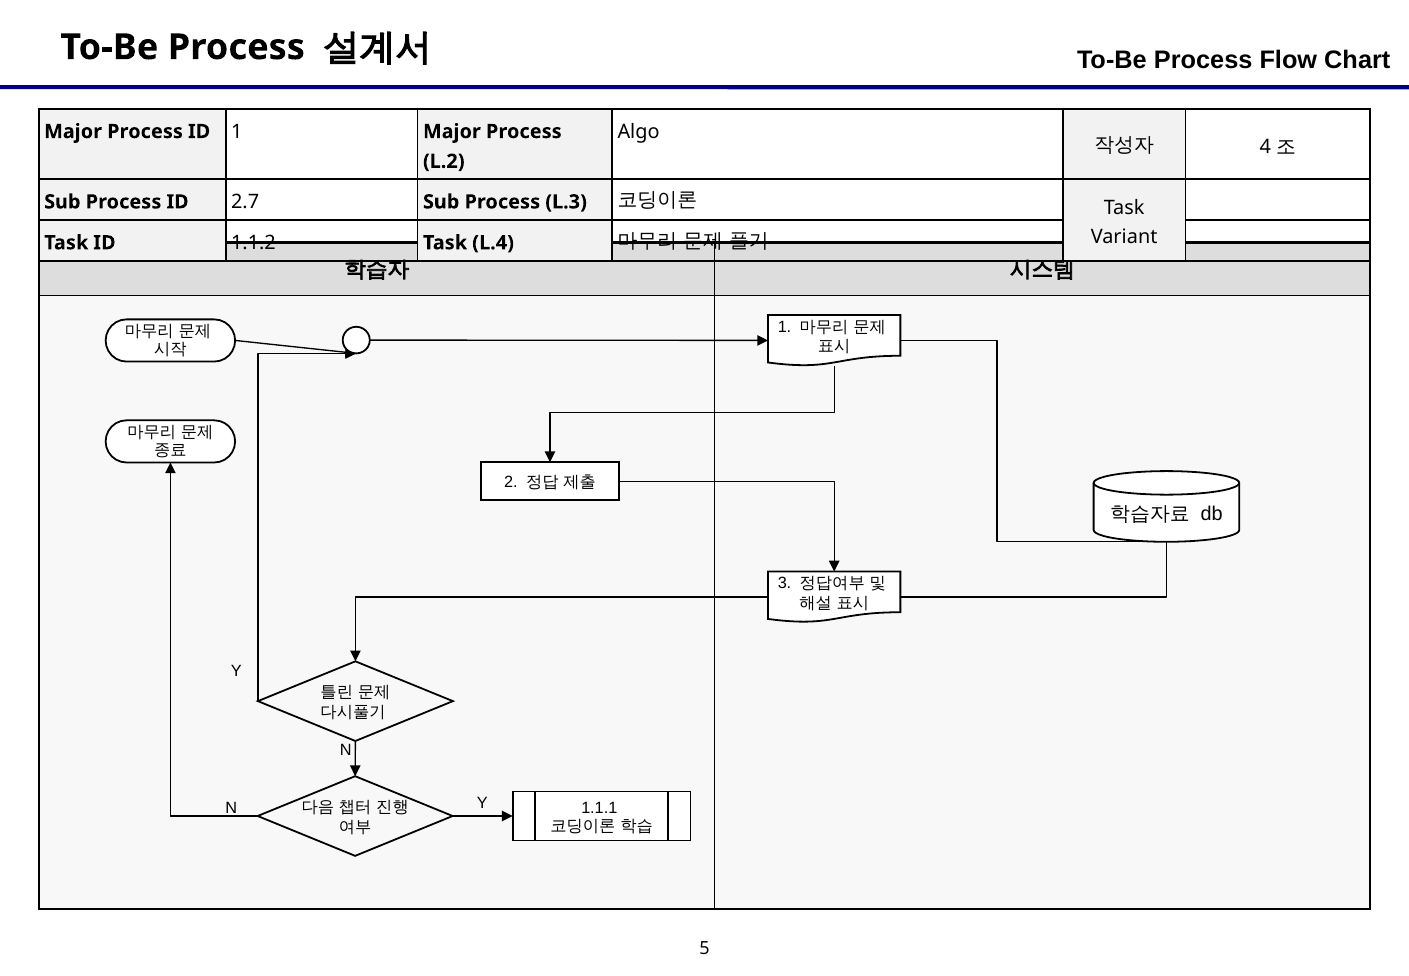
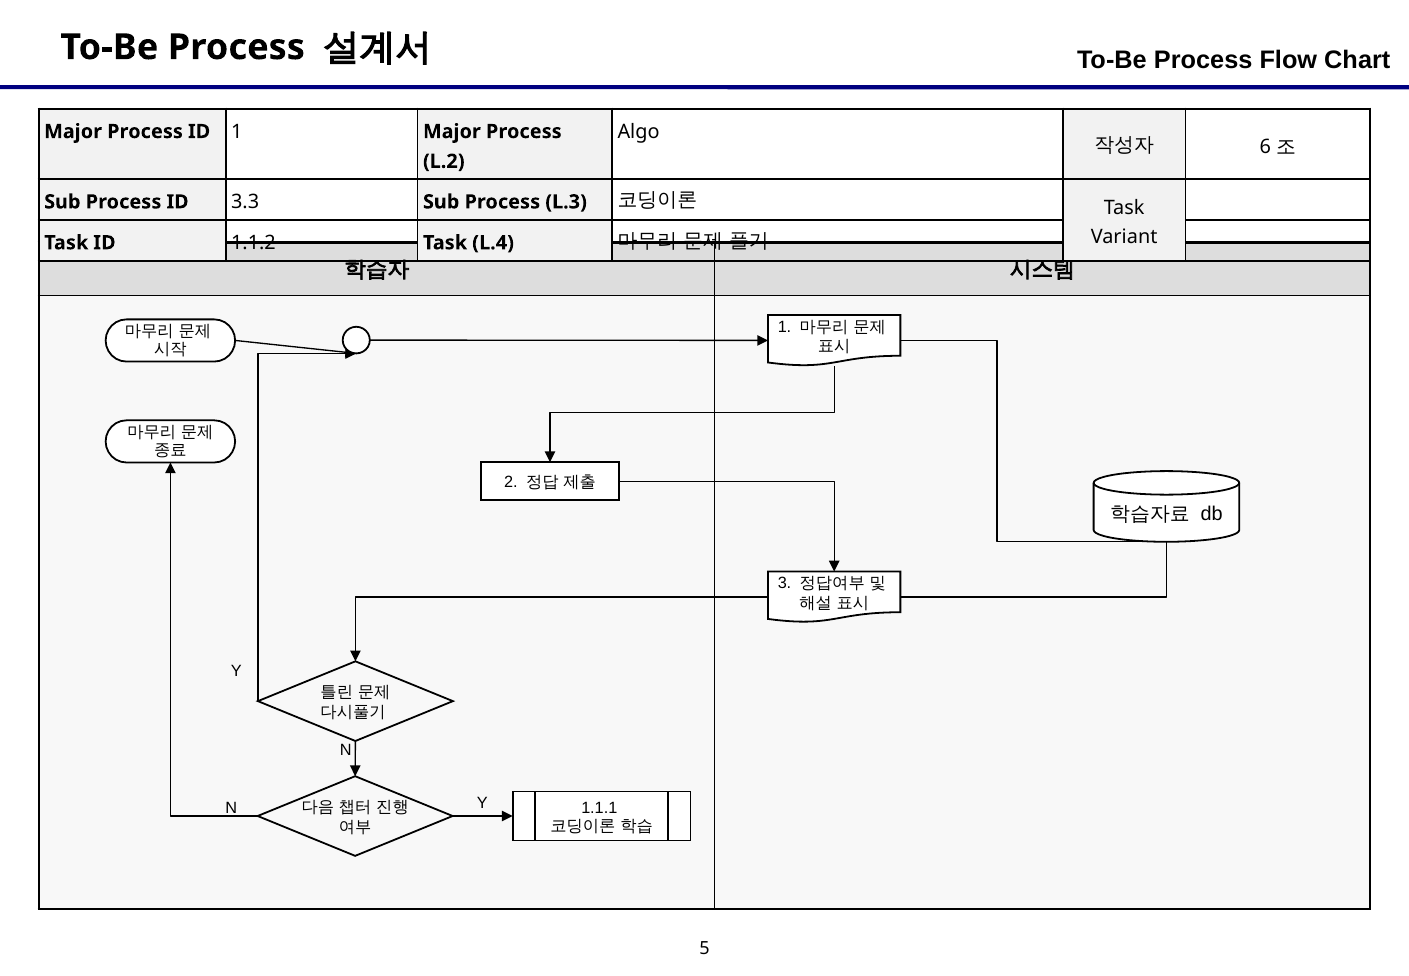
4: 4 -> 6 (1265, 146)
2.7: 2.7 -> 3.3 (245, 202)
